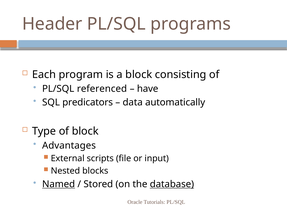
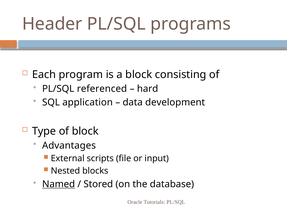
have: have -> hard (148, 89)
predicators: predicators -> application (88, 103)
automatically: automatically -> development (175, 103)
database underline: present -> none (172, 184)
